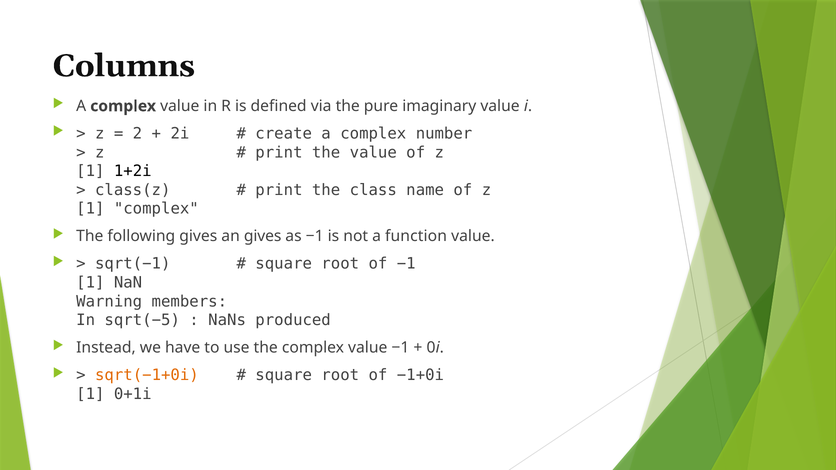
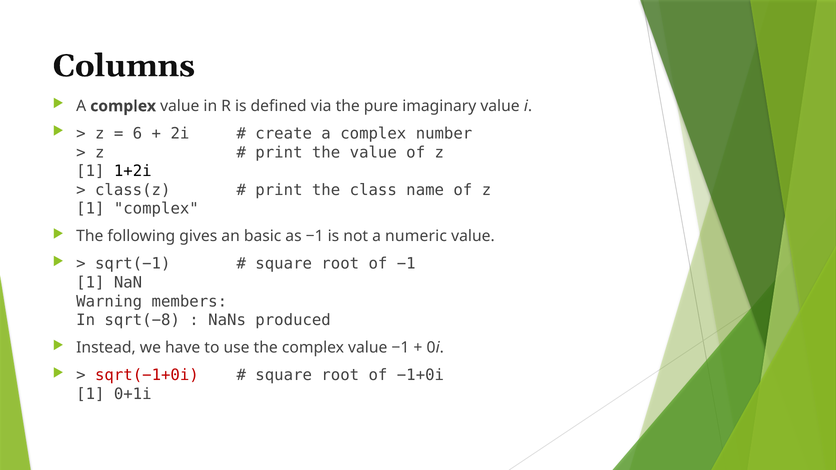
2: 2 -> 6 (137, 134)
an gives: gives -> basic (263, 236)
function: function -> numeric (416, 236)
sqrt(−5: sqrt(−5 -> sqrt(−8 (142, 320)
sqrt(−1+0i colour: orange -> red (147, 375)
